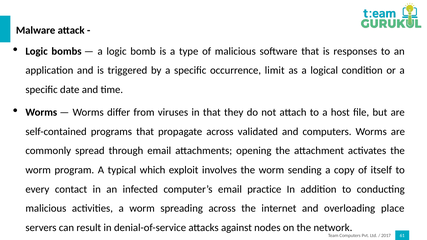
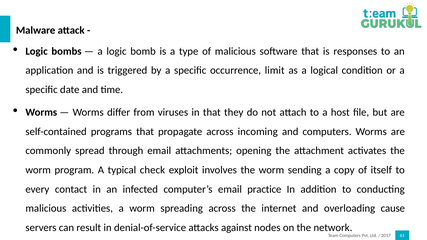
validated: validated -> incoming (258, 132)
which: which -> check (152, 170)
place: place -> cause (393, 209)
